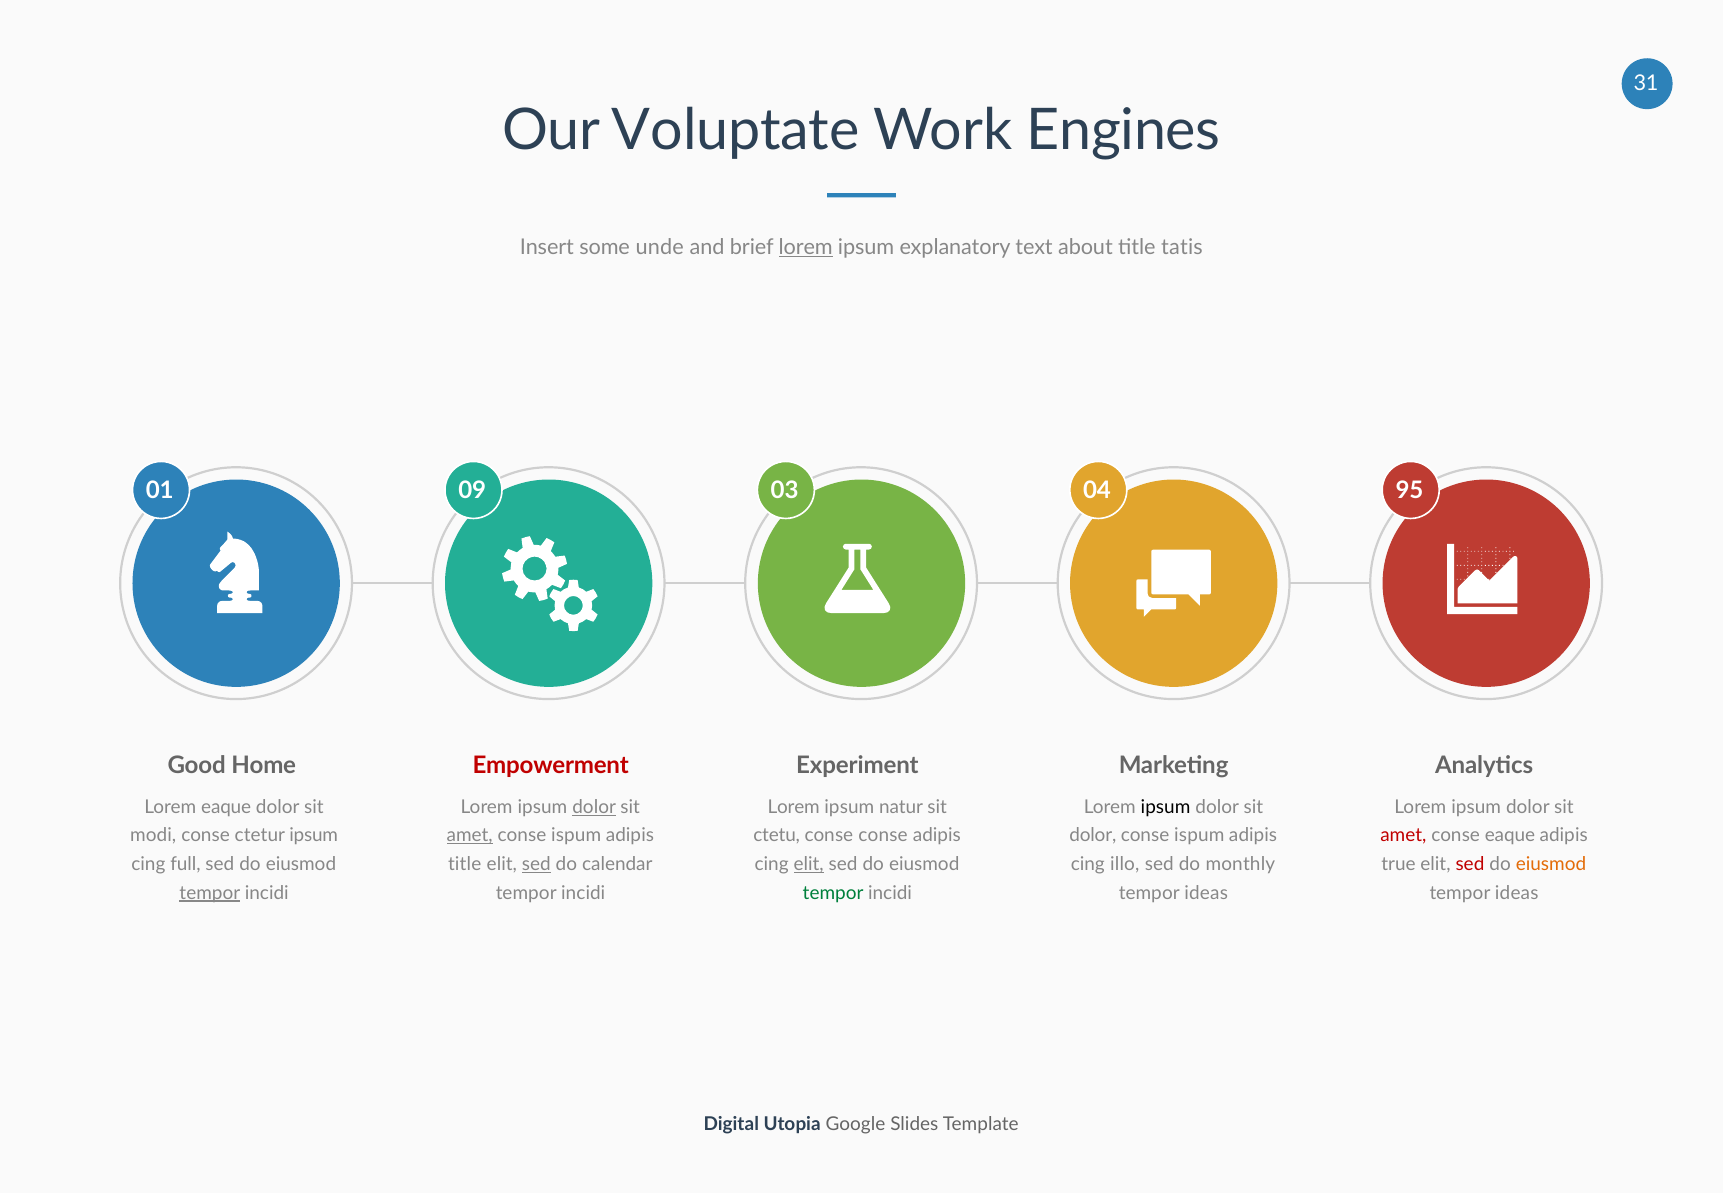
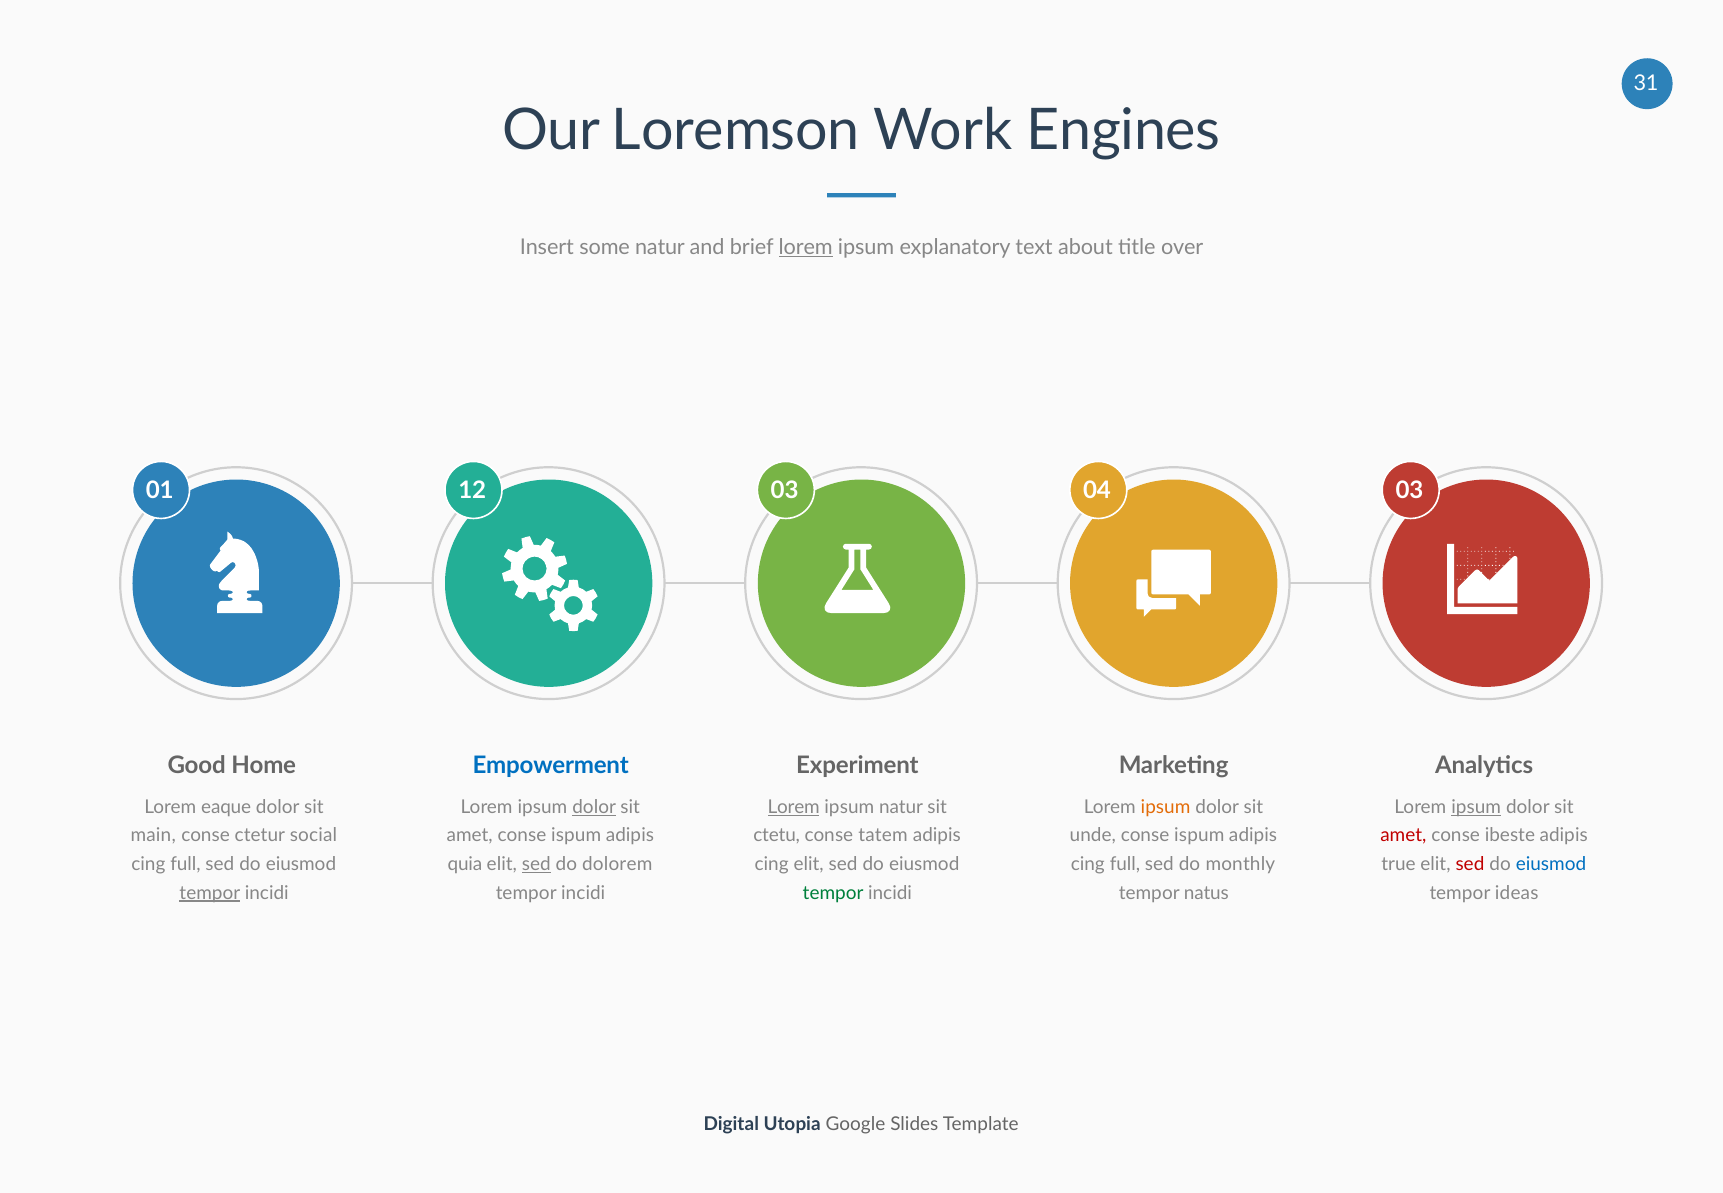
Voluptate: Voluptate -> Loremson (736, 130)
some unde: unde -> natur (660, 247)
tatis: tatis -> over (1182, 247)
09: 09 -> 12 (472, 491)
03 95: 95 -> 03 (1410, 491)
Empowerment colour: red -> blue (551, 766)
Lorem underline: none -> present (794, 807)
ipsum colour: black -> orange (1166, 807)
ipsum underline: none -> present (1476, 807)
modi: modi -> main (153, 835)
ctetur ipsum: ipsum -> social (313, 835)
amet underline: present -> none (470, 835)
conse conse: conse -> tatem (883, 835)
dolor: dolor -> unde (1093, 835)
conse eaque: eaque -> ibeste (1510, 835)
title: title -> quia (465, 864)
calendar: calendar -> dolorem (617, 864)
elit underline: present -> none (809, 864)
illo: illo -> full (1125, 864)
eiusmod colour: orange -> blue (1551, 864)
ideas: ideas -> natus (1206, 893)
